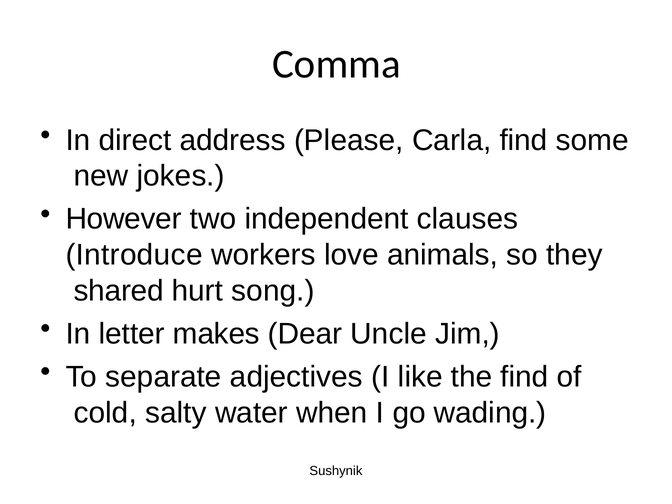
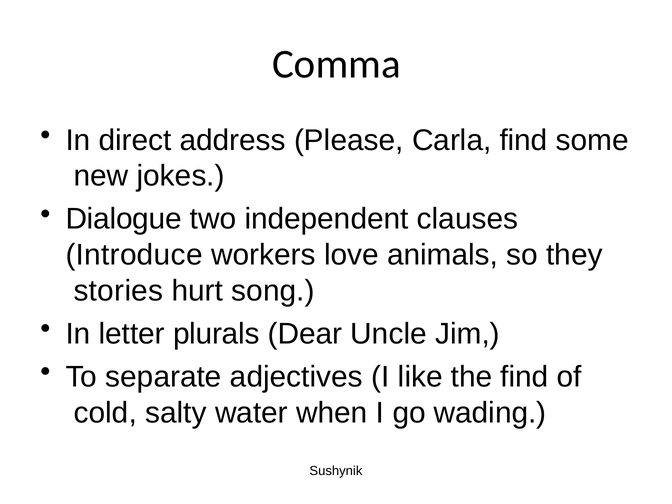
However: However -> Dialogue (124, 219)
shared: shared -> stories (118, 291)
makes: makes -> plurals (216, 334)
